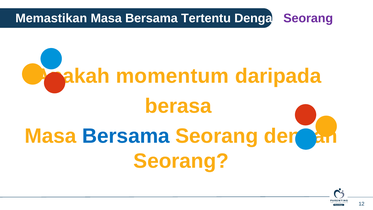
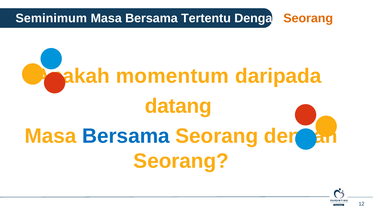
Memastikan: Memastikan -> Seminimum (51, 18)
Seorang colour: purple -> orange (308, 18)
berasa: berasa -> datang (178, 106)
